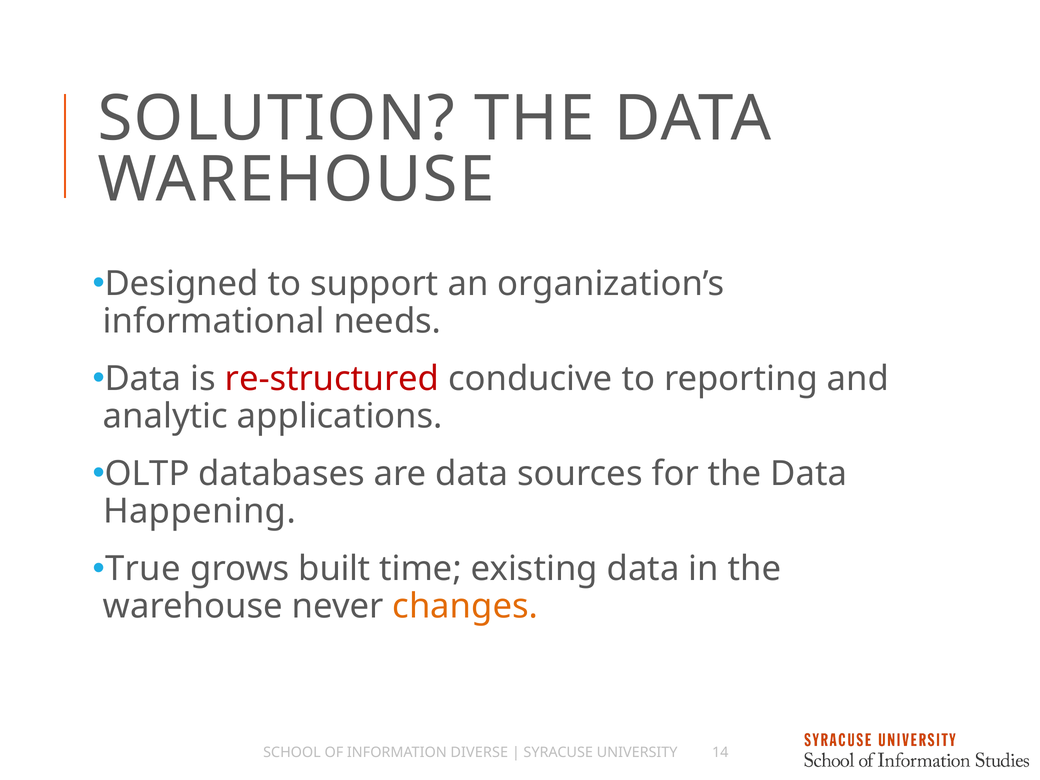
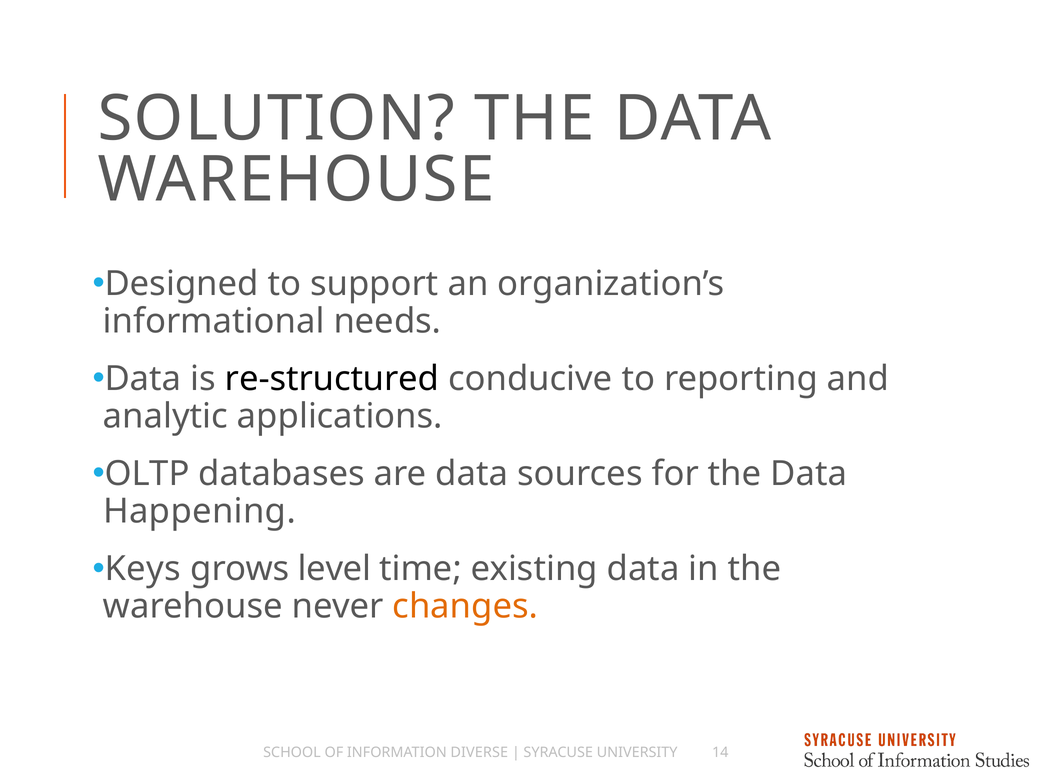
re-structured colour: red -> black (332, 379)
True: True -> Keys (143, 569)
built: built -> level (335, 569)
